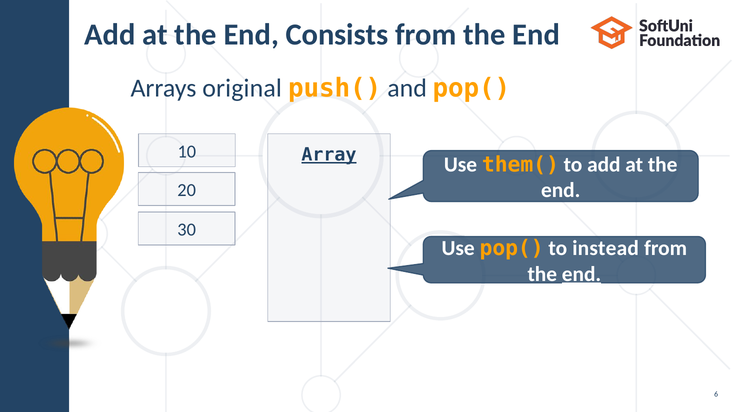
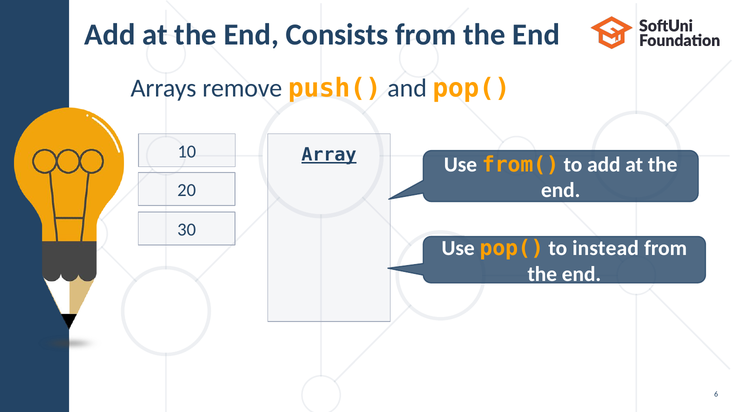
original: original -> remove (242, 88)
them(: them( -> from( (520, 165)
end underline: present -> none (582, 274)
